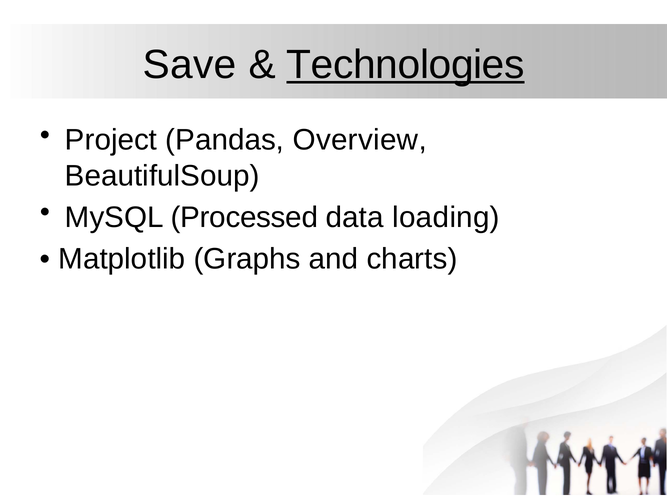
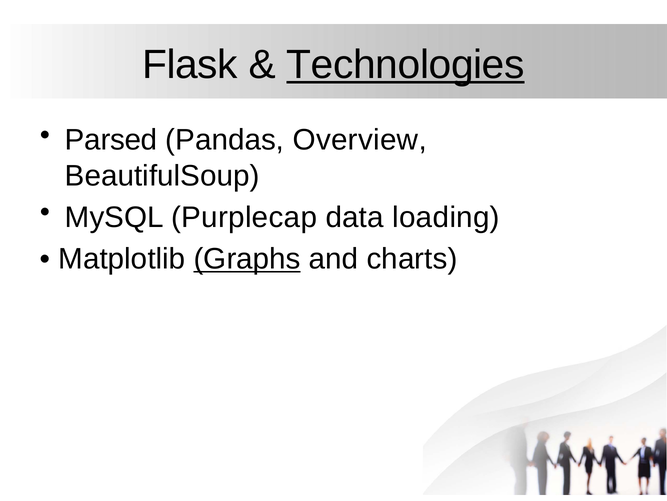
Save: Save -> Flask (190, 65)
Project: Project -> Parsed (111, 140)
Processed: Processed -> Purplecap (244, 217)
Graphs underline: none -> present (247, 258)
